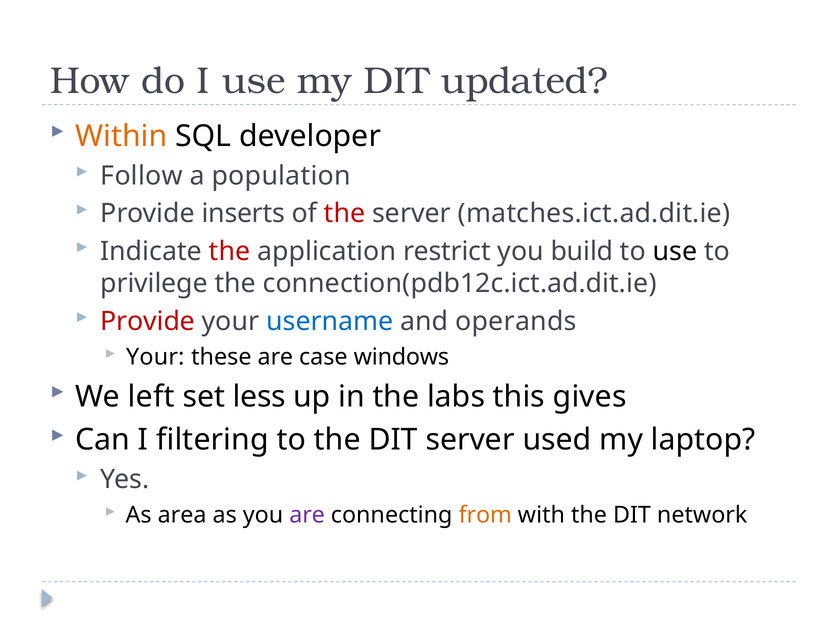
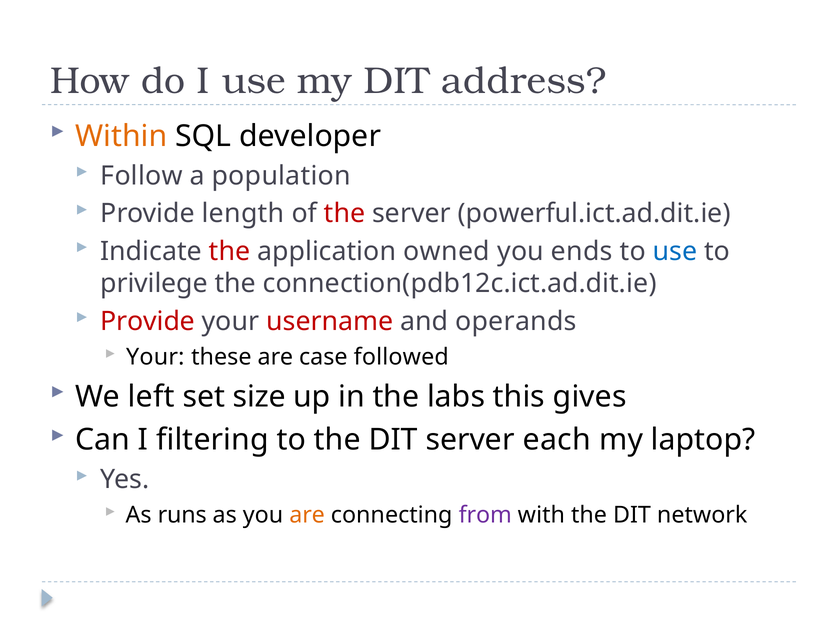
updated: updated -> address (524, 81)
inserts: inserts -> length (243, 214)
matches.ict.ad.dit.ie: matches.ict.ad.dit.ie -> powerful.ict.ad.dit.ie (594, 214)
restrict: restrict -> owned (447, 252)
build: build -> ends (582, 252)
use colour: black -> blue (675, 252)
username colour: blue -> red (330, 322)
windows: windows -> followed (401, 357)
less: less -> size (259, 397)
used: used -> each (557, 440)
area: area -> runs (182, 516)
are colour: purple -> orange (307, 516)
from colour: orange -> purple (485, 516)
